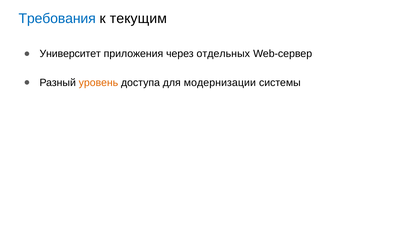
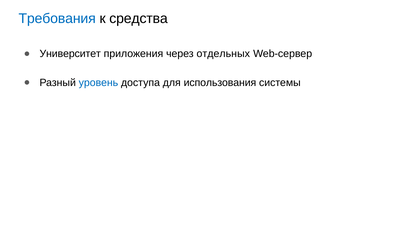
текущим: текущим -> средства (139, 19)
уровень colour: orange -> blue (98, 83)
модернизации: модернизации -> использования (220, 83)
